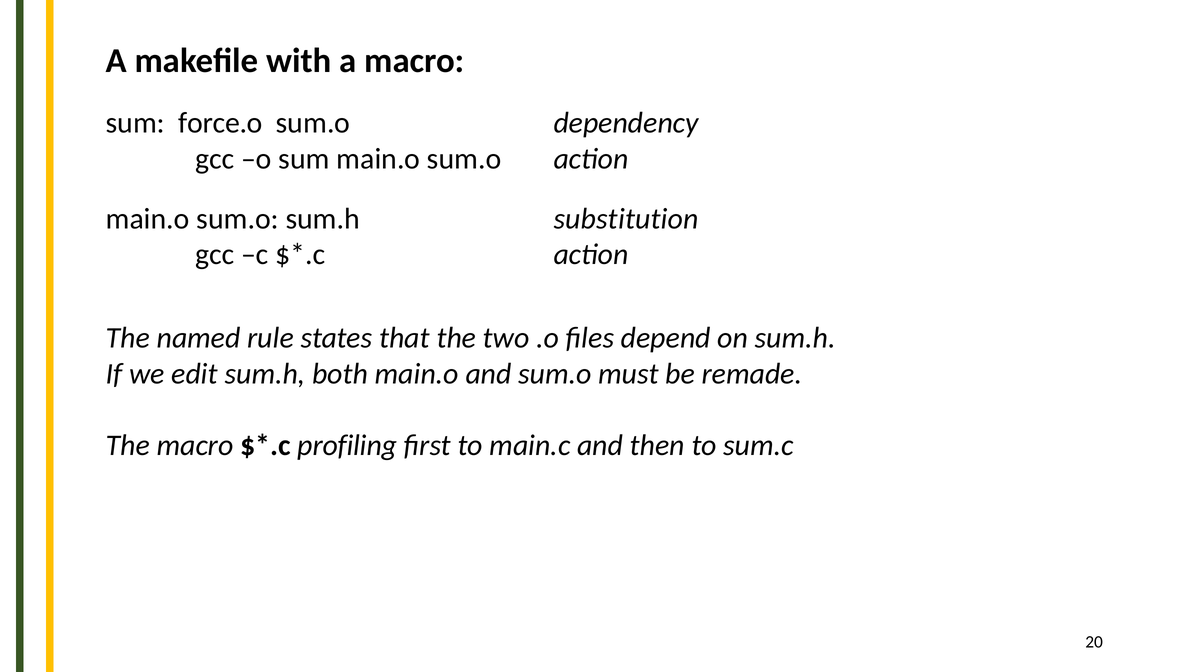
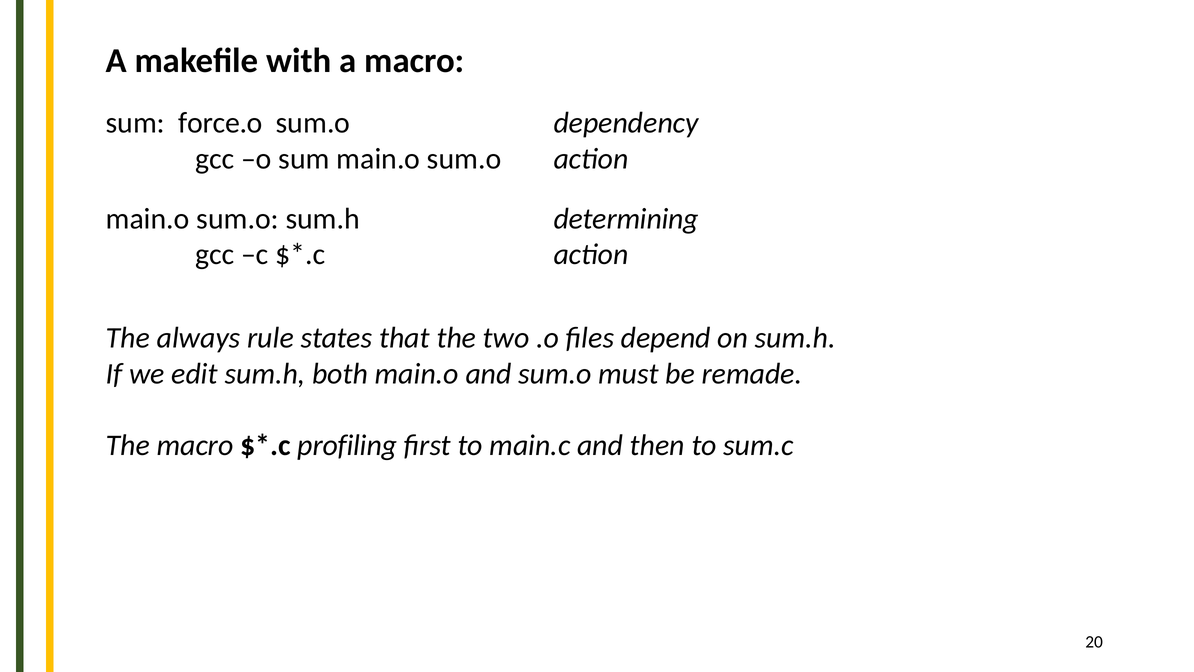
substitution: substitution -> determining (626, 219)
named: named -> always (199, 338)
